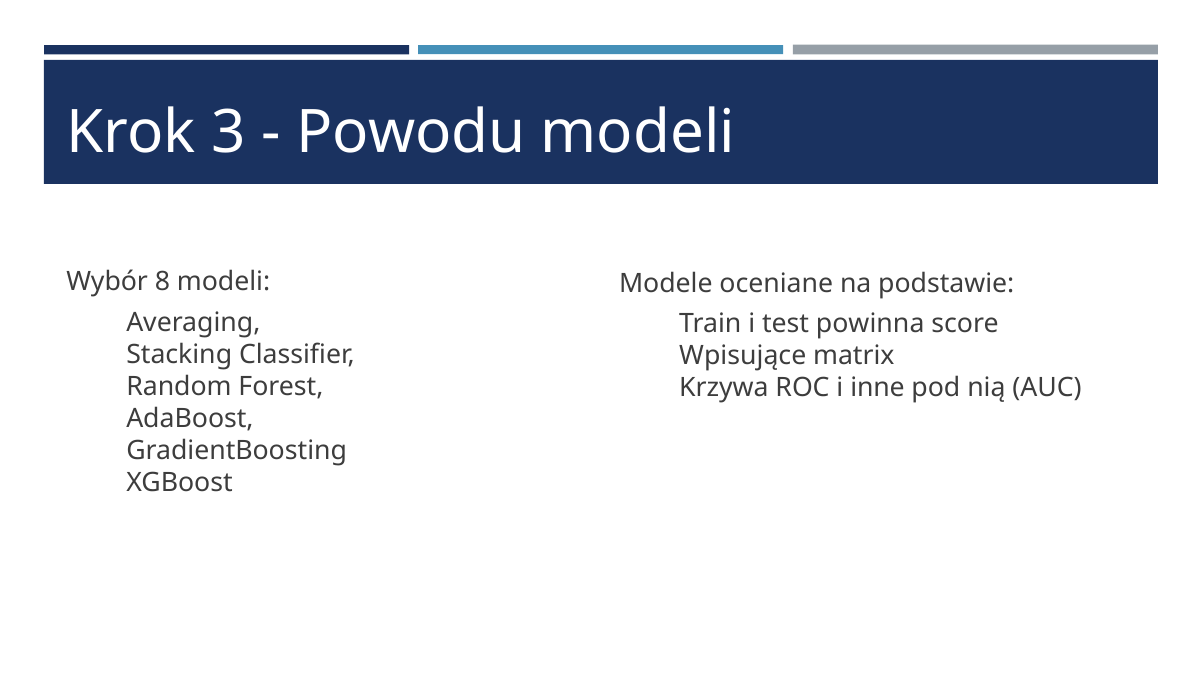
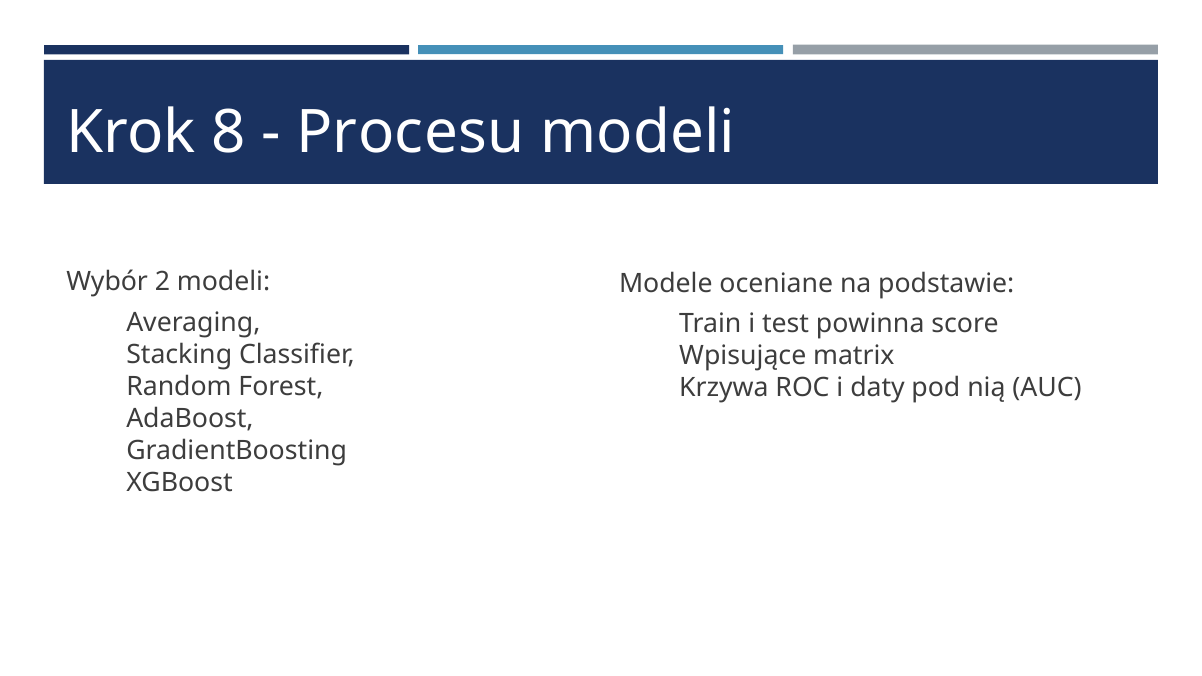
3: 3 -> 8 (228, 133)
Powodu: Powodu -> Procesu (410, 133)
8: 8 -> 2 (163, 282)
inne: inne -> daty (877, 388)
